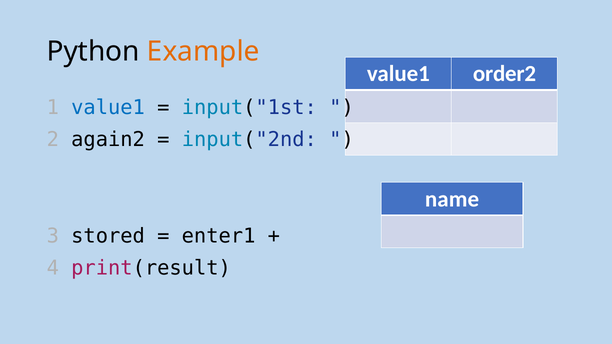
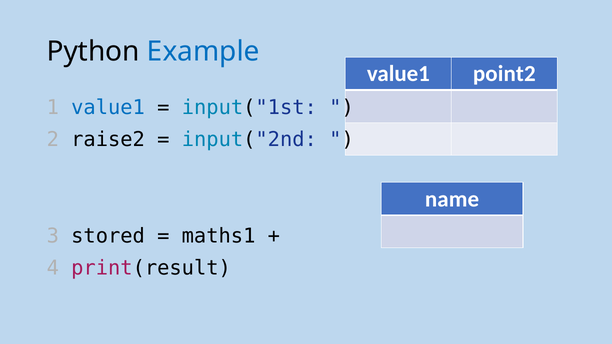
Example colour: orange -> blue (203, 51)
order2: order2 -> point2 (504, 74)
again2: again2 -> raise2 (108, 140)
enter1: enter1 -> maths1 (219, 236)
